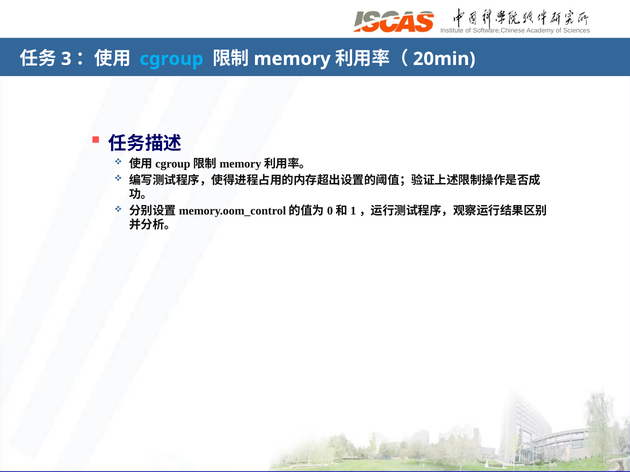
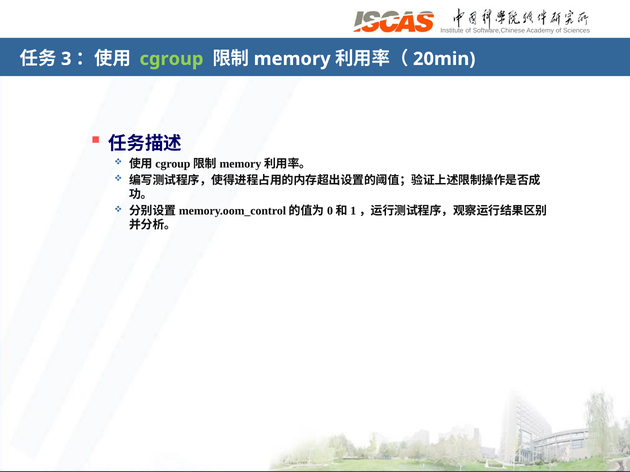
cgroup colour: light blue -> light green (171, 59)
